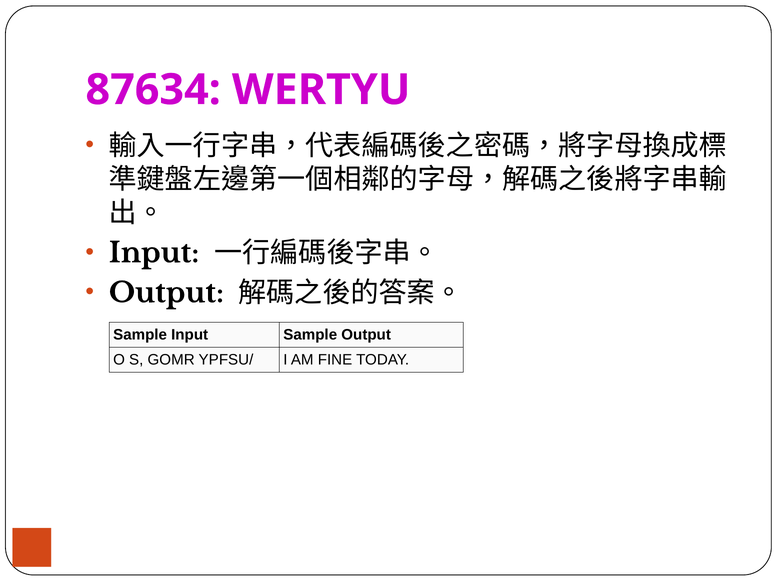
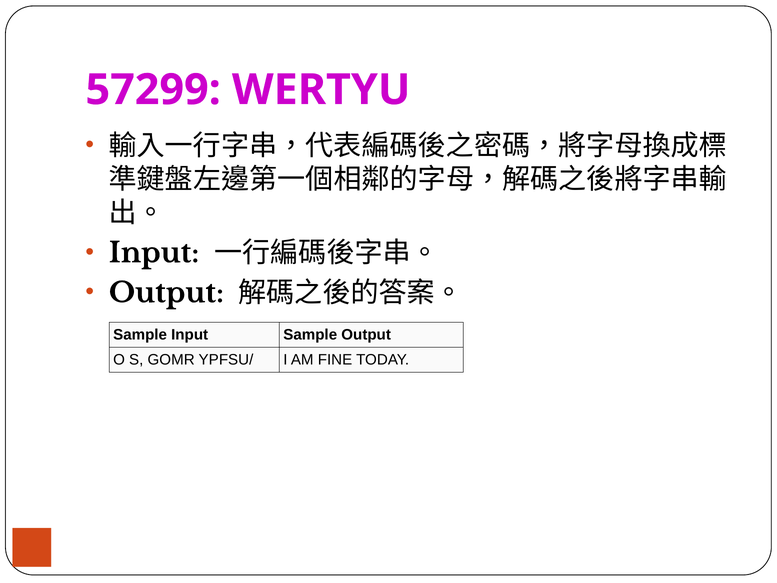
87634: 87634 -> 57299 (153, 90)
